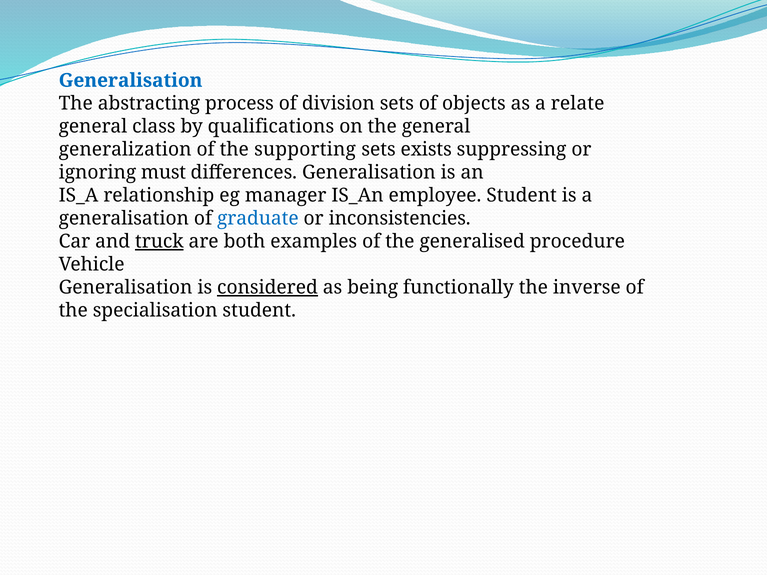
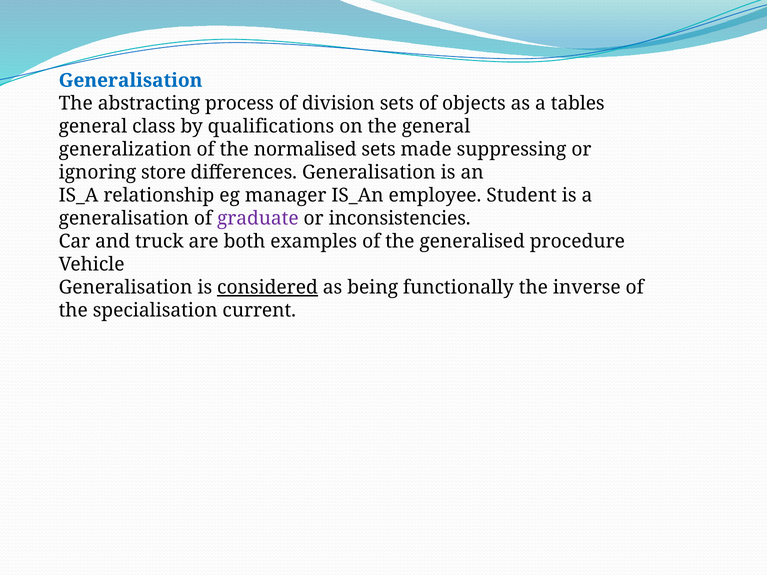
relate: relate -> tables (578, 104)
supporting: supporting -> normalised (305, 150)
exists: exists -> made (426, 150)
must: must -> store (164, 173)
graduate colour: blue -> purple (258, 219)
truck underline: present -> none (159, 242)
specialisation student: student -> current (259, 311)
